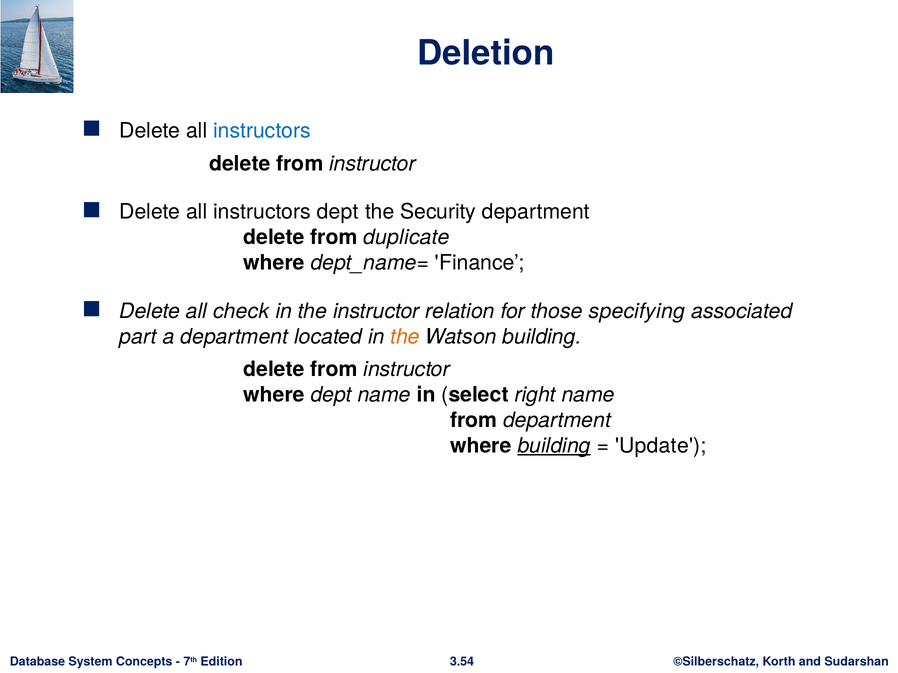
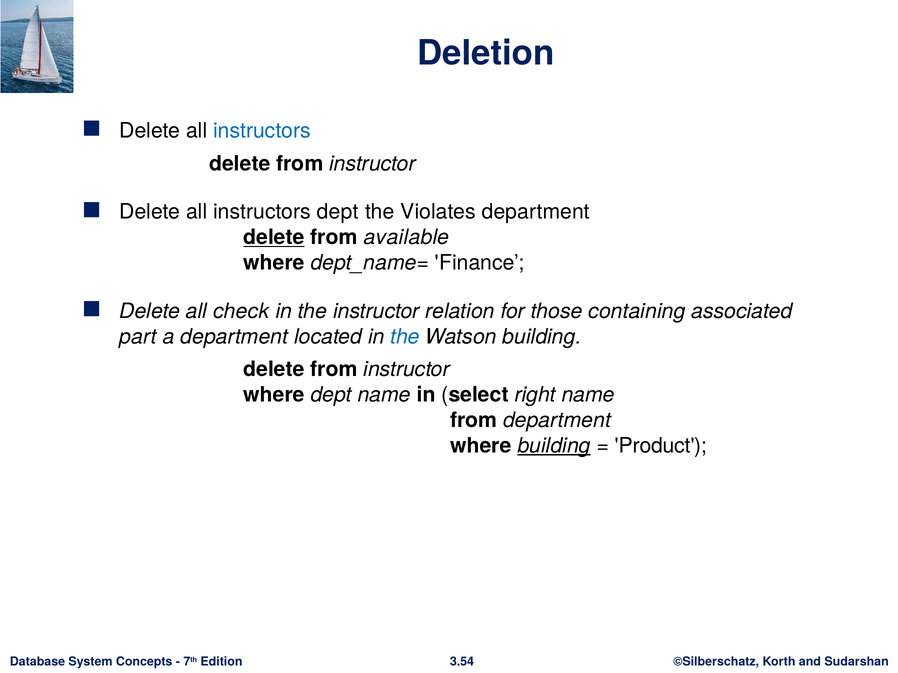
Security: Security -> Violates (438, 212)
delete underline: none -> present (274, 238)
duplicate: duplicate -> available (407, 238)
specifying: specifying -> containing (637, 311)
the colour: orange -> blue (405, 337)
Update: Update -> Product (661, 446)
